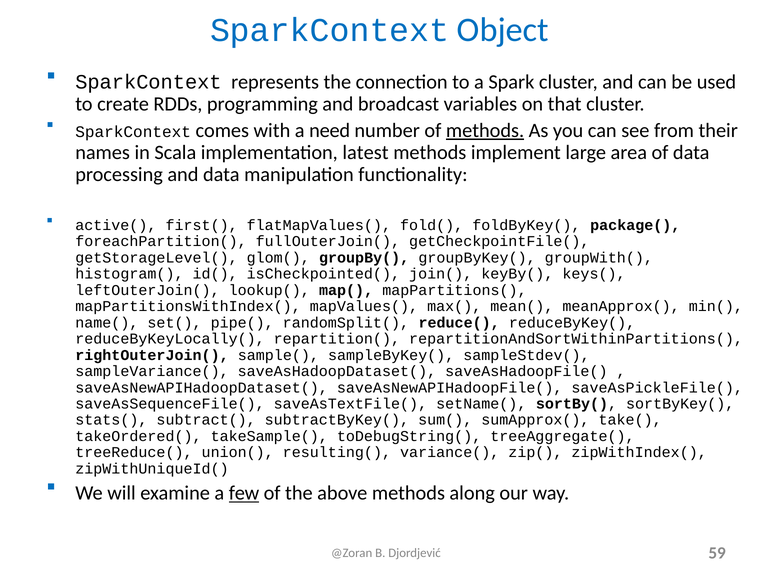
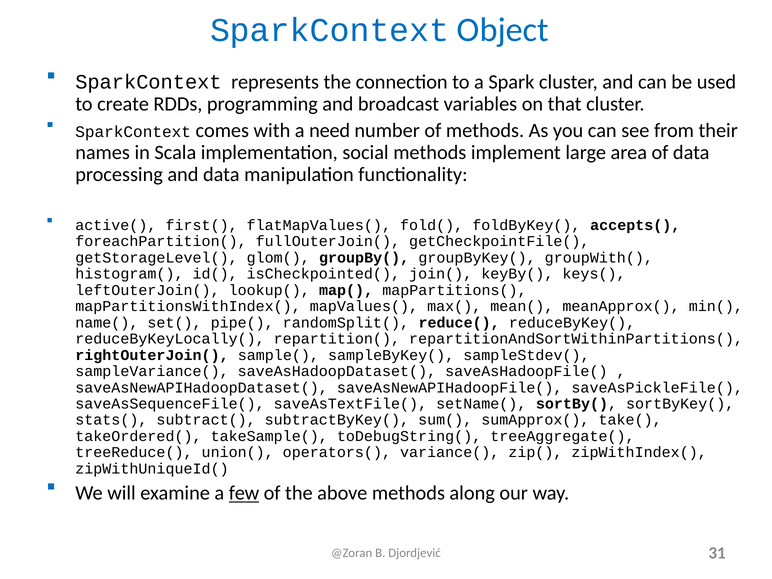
methods underline: present -> none (485, 130)
latest: latest -> social (366, 152)
package(: package( -> accepts( (635, 225)
resulting(: resulting( -> operators( (337, 452)
59: 59 -> 31 (717, 553)
